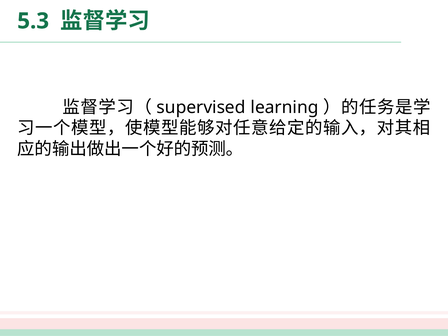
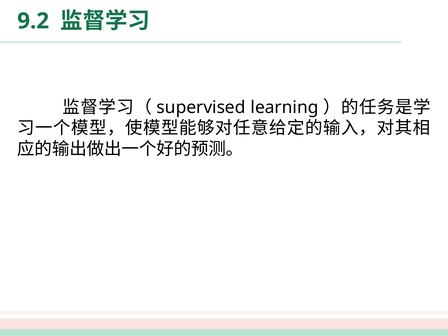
5.3: 5.3 -> 9.2 (33, 21)
